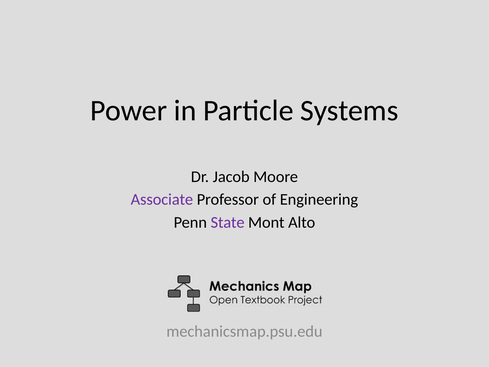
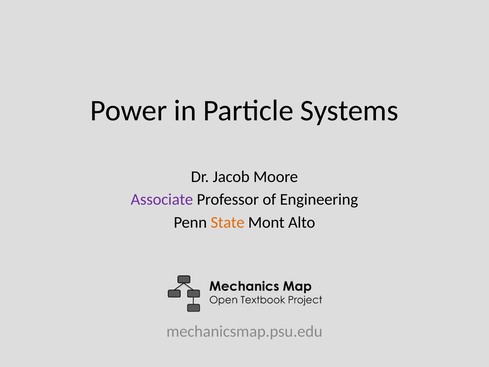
State colour: purple -> orange (228, 222)
